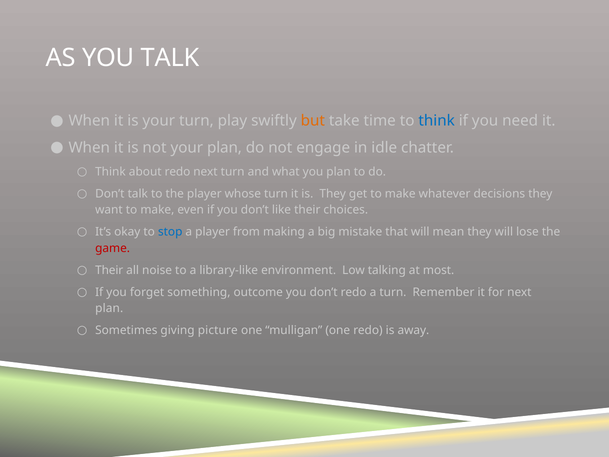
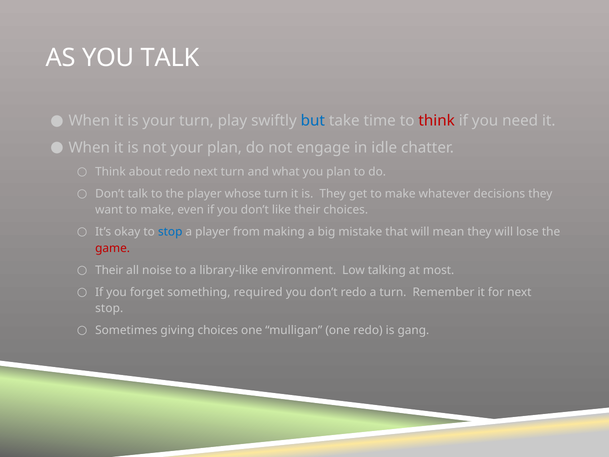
but colour: orange -> blue (313, 121)
think colour: blue -> red (437, 121)
outcome: outcome -> required (258, 292)
plan: plan -> stop (109, 308)
giving picture: picture -> choices (218, 330)
away: away -> gang (413, 330)
